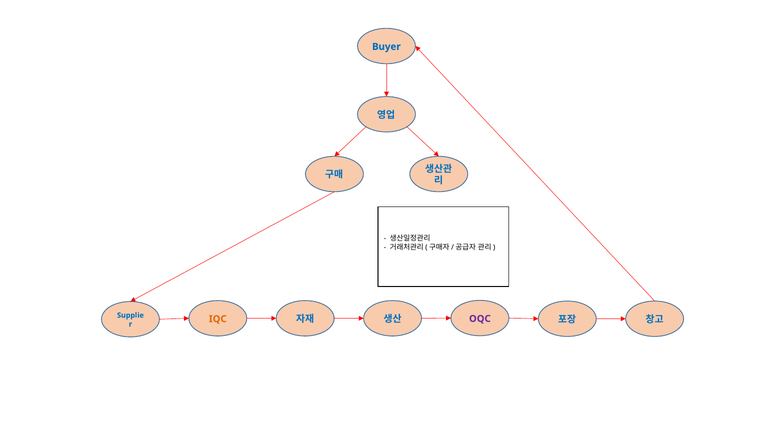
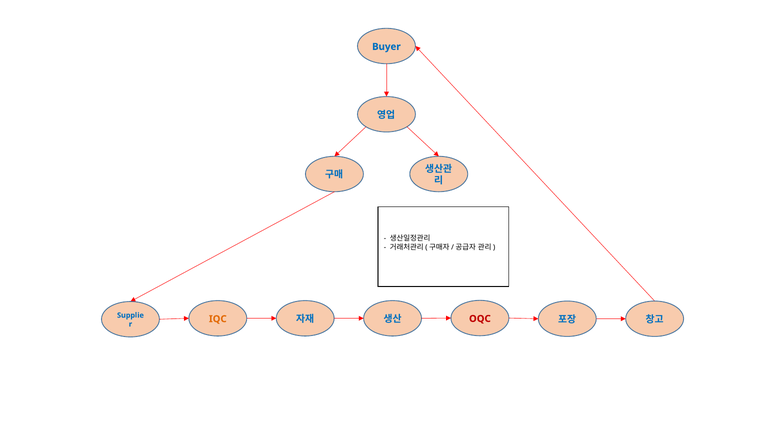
OQC colour: purple -> red (480, 319)
